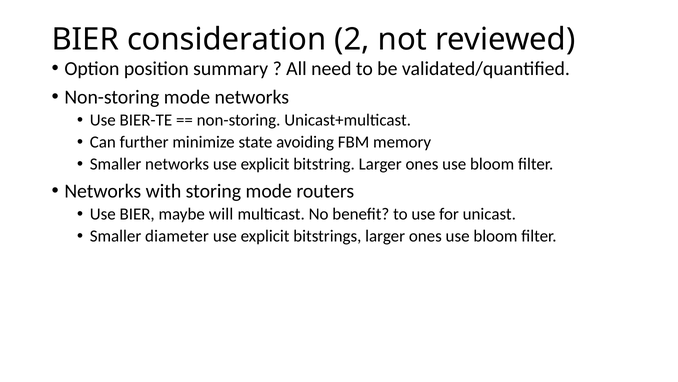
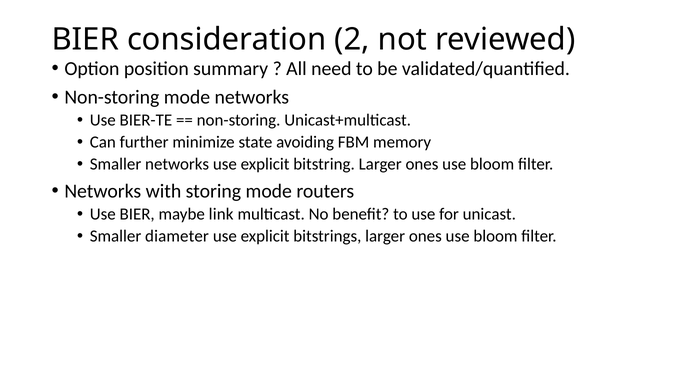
will: will -> link (221, 214)
